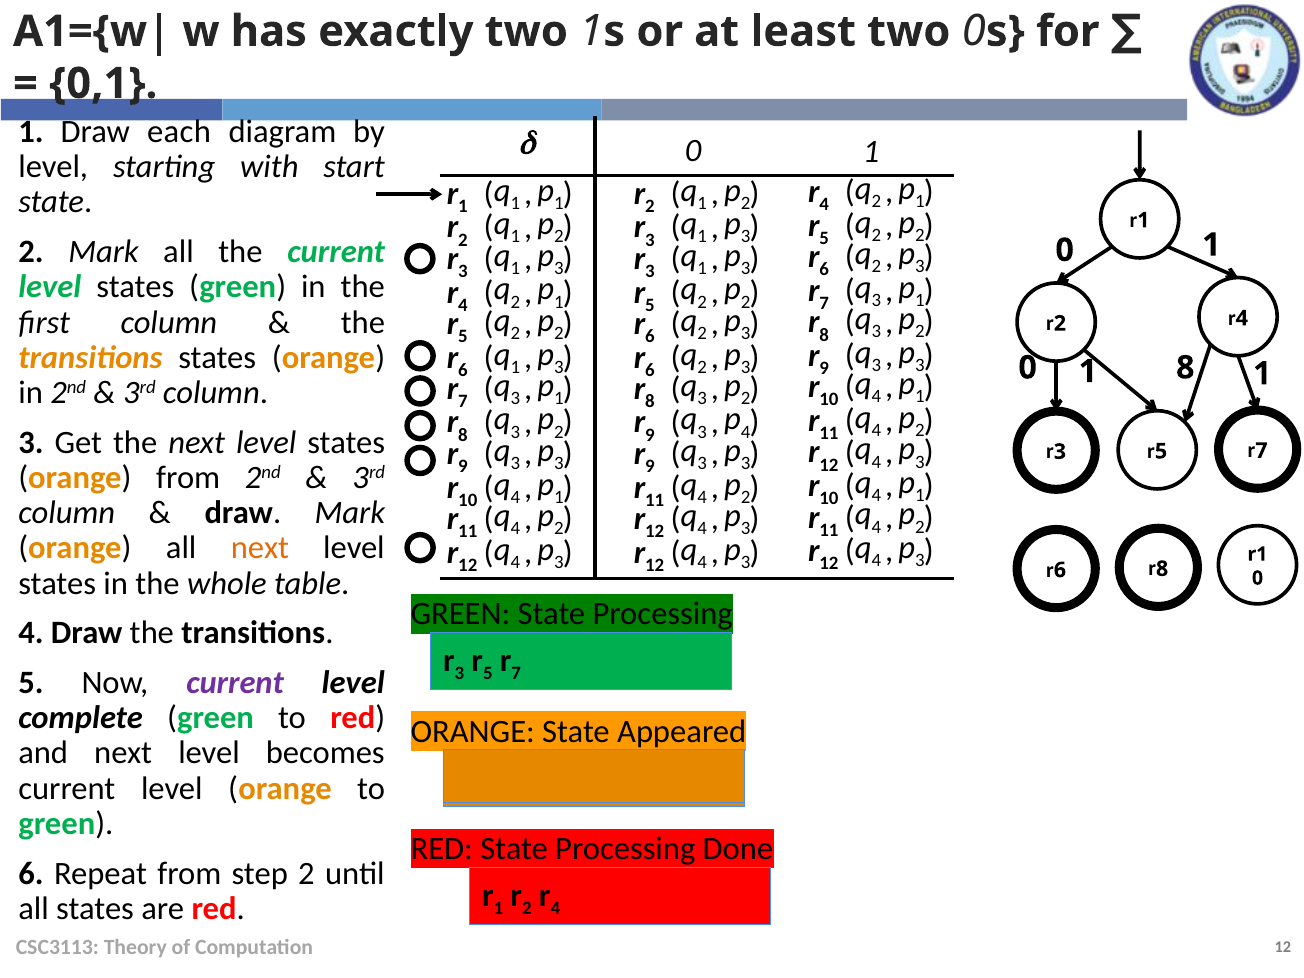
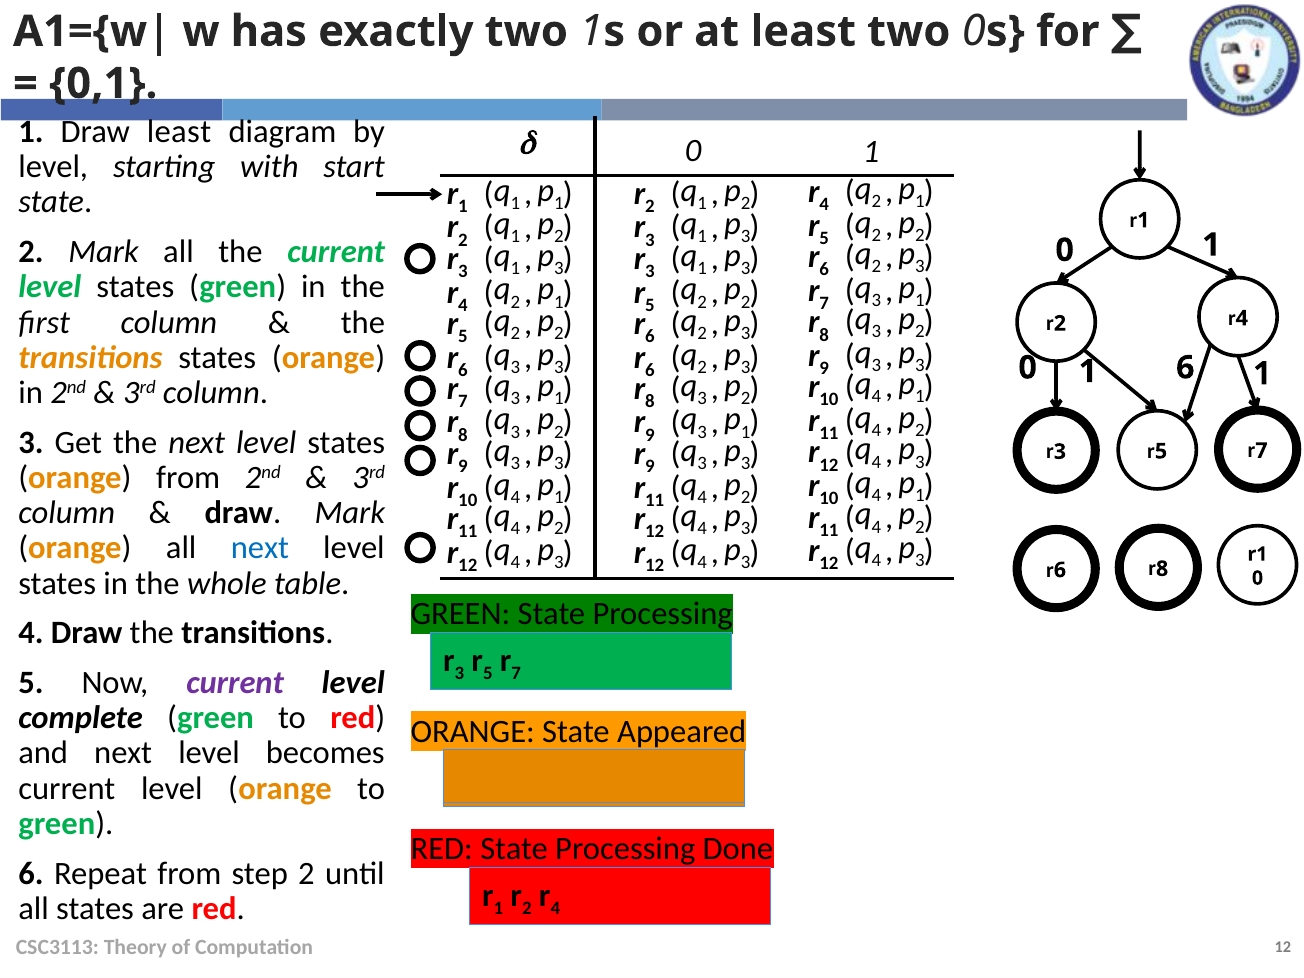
Draw each: each -> least (179, 132)
1: 1 -> 3 (515, 367)
1 8: 8 -> 6 (1185, 368)
4: 4 -> 1 (746, 432)
next colour: orange -> blue (260, 548)
